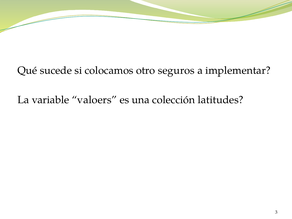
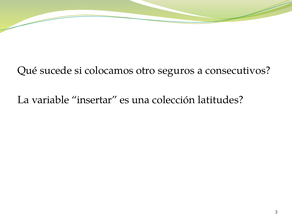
implementar: implementar -> consecutivos (238, 70)
valoers: valoers -> insertar (94, 100)
